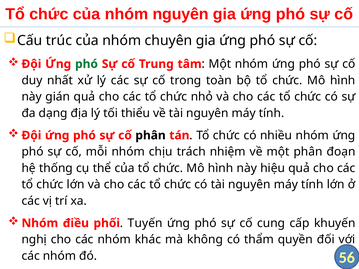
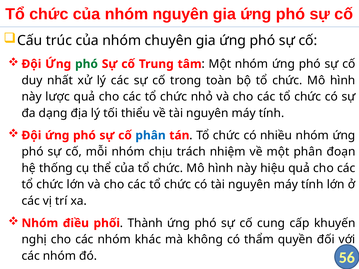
gián: gián -> lược (58, 97)
phân colour: black -> blue (151, 136)
Tuyến: Tuyến -> Thành (145, 223)
